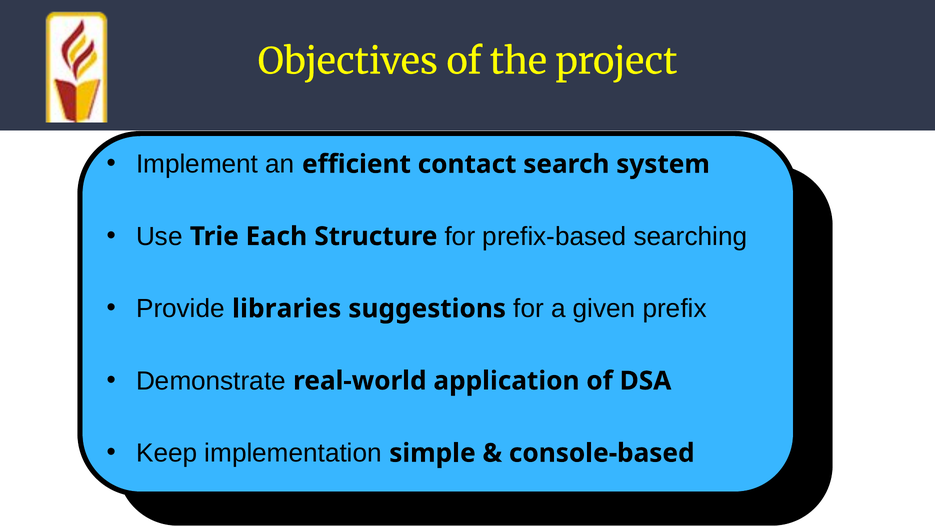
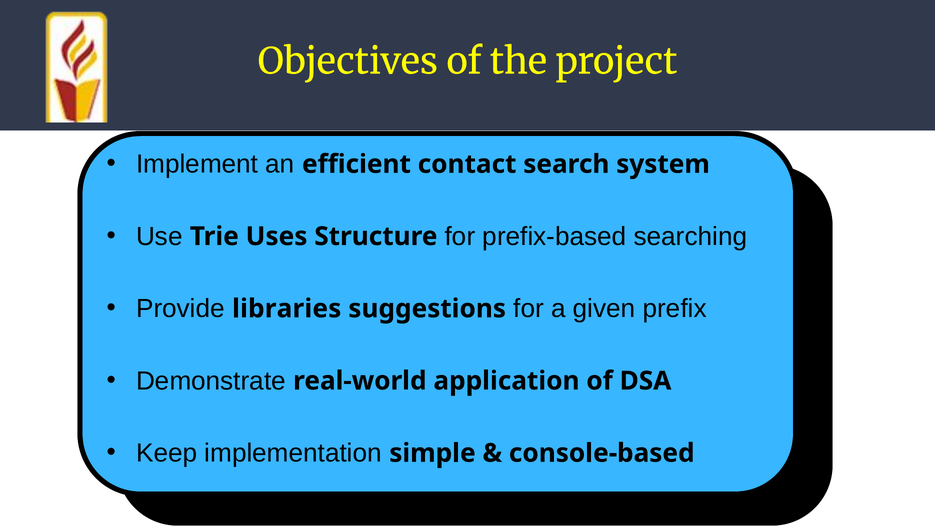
Each: Each -> Uses (277, 236)
